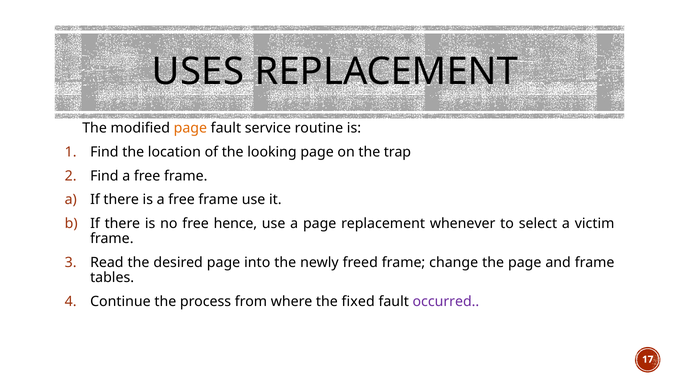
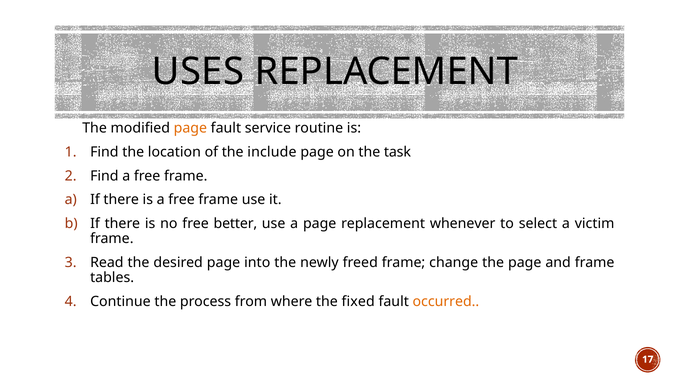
looking: looking -> include (272, 152)
trap: trap -> task (397, 152)
hence: hence -> better (235, 223)
occurred colour: purple -> orange (446, 302)
